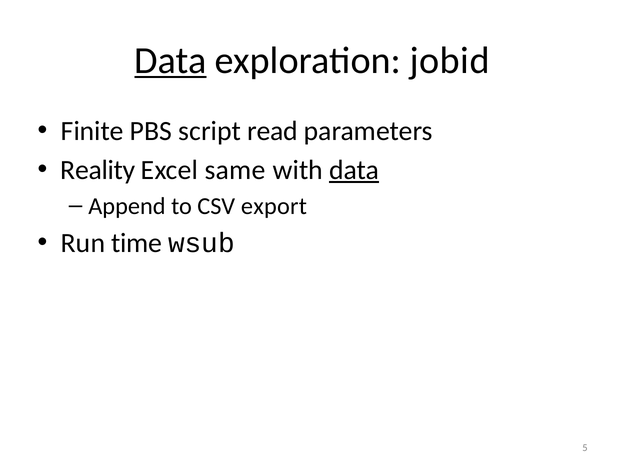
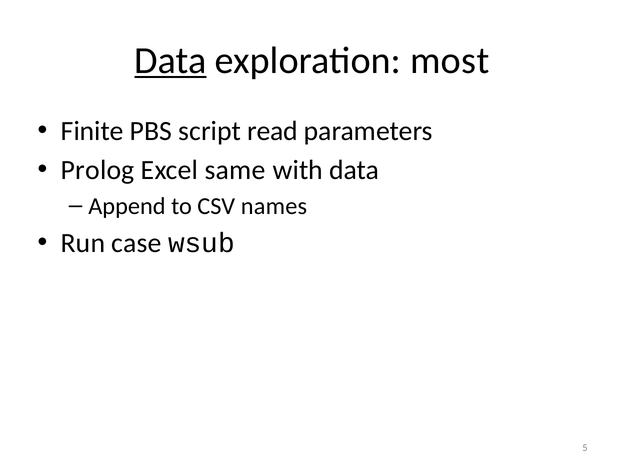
jobid: jobid -> most (450, 61)
Reality: Reality -> Prolog (98, 170)
data underline: present -> none (354, 170)
export: export -> names (274, 206)
time: time -> case (136, 243)
